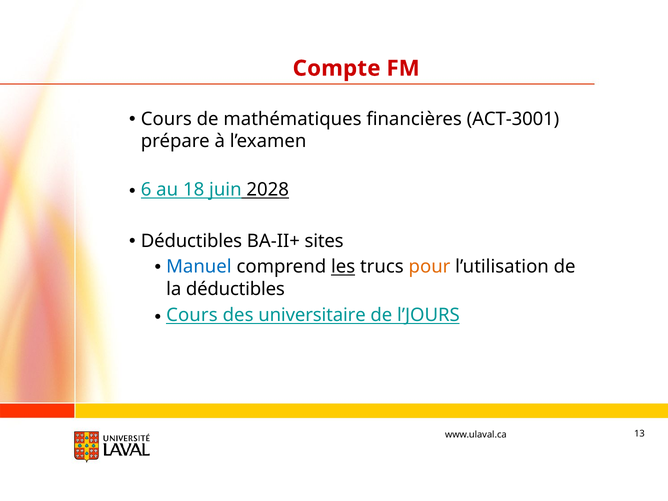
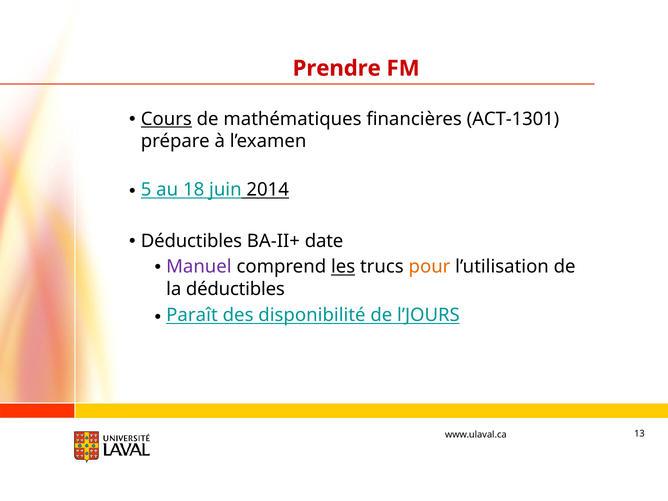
Compte: Compte -> Prendre (337, 68)
Cours underline: none -> present (166, 119)
ACT-3001: ACT-3001 -> ACT-1301 (513, 119)
6: 6 -> 5 (146, 190)
2028: 2028 -> 2014 (268, 190)
sites: sites -> date (324, 241)
Manuel colour: blue -> purple (199, 267)
Cours: Cours -> Paraît (192, 315)
universitaire: universitaire -> disponibilité (312, 315)
